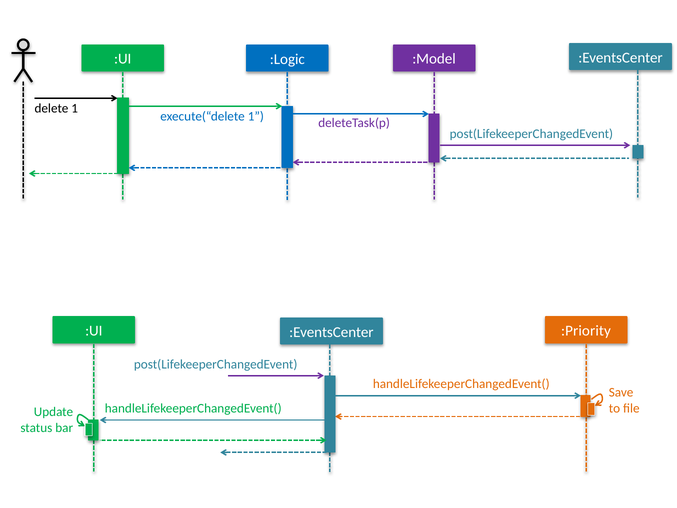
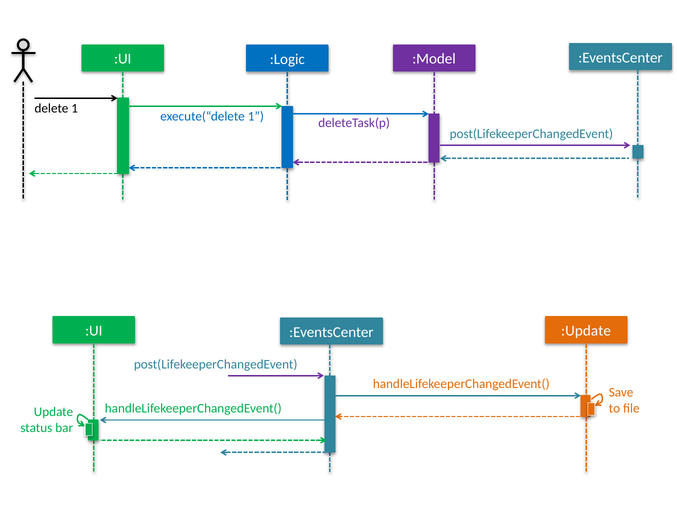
:Priority: :Priority -> :Update (586, 331)
